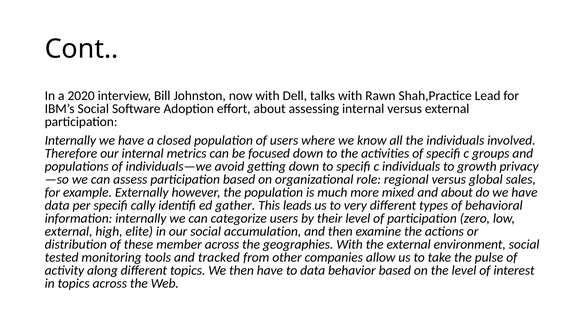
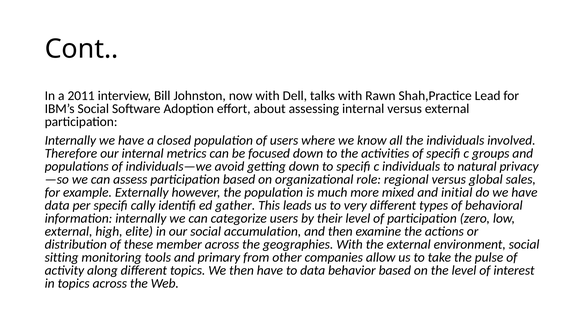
2020: 2020 -> 2011 (81, 96)
growth: growth -> natural (477, 167)
and about: about -> initial (457, 193)
tested: tested -> sitting (62, 258)
tracked: tracked -> primary (219, 258)
